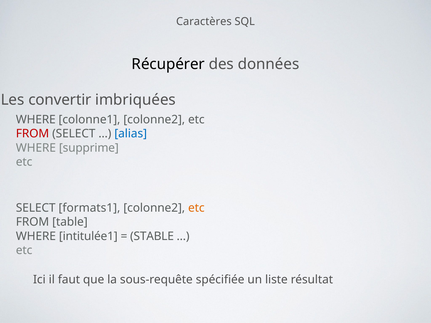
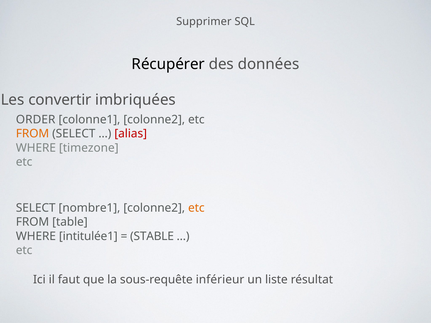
Caractères: Caractères -> Supprimer (204, 22)
WHERE: WHERE -> ORDER (36, 120)
FROM colour: red -> orange (33, 134)
alias colour: blue -> red (131, 134)
supprime: supprime -> timezone (89, 148)
formats1: formats1 -> nombre1 (89, 208)
spécifiée: spécifiée -> inférieur (220, 280)
